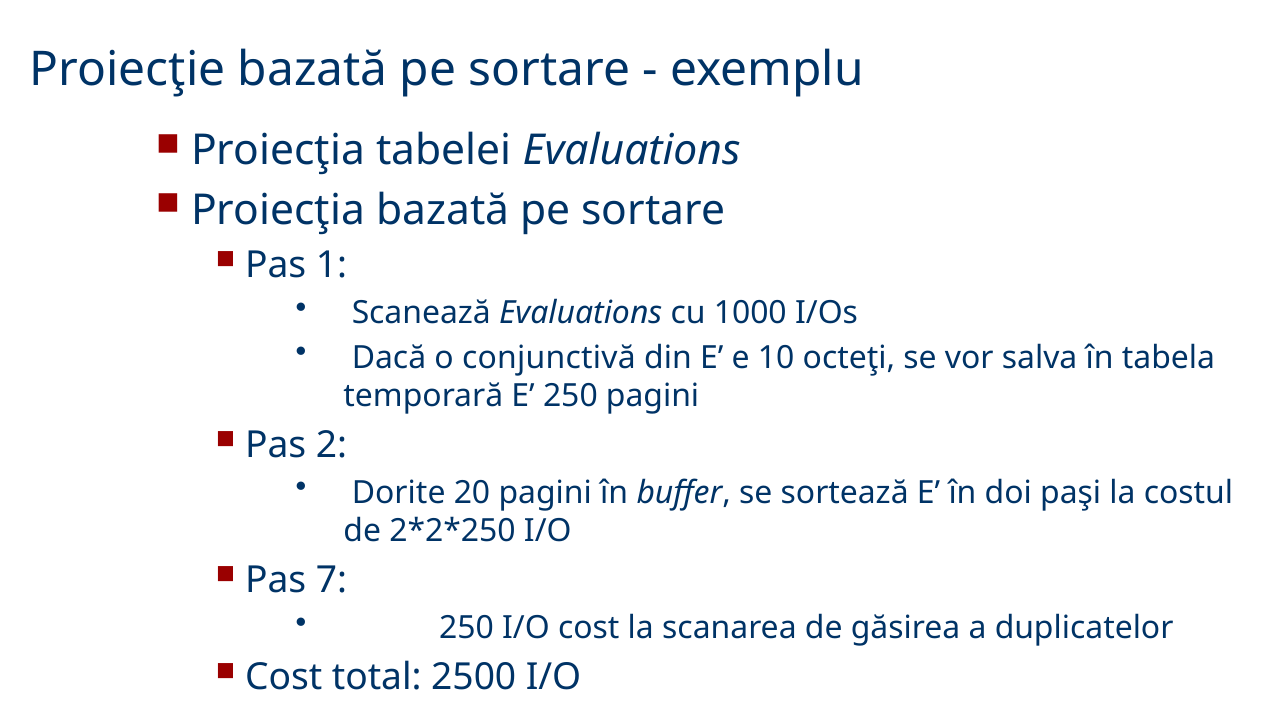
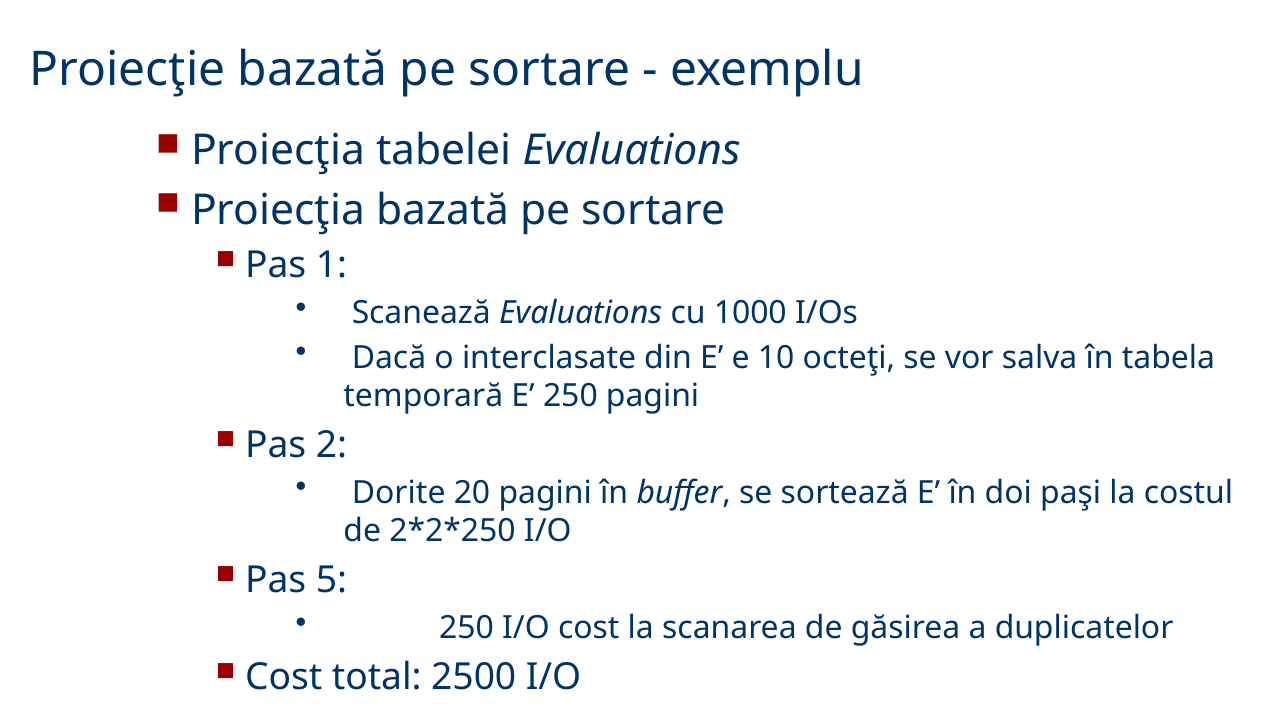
conjunctivă: conjunctivă -> interclasate (549, 357)
7: 7 -> 5 (331, 580)
